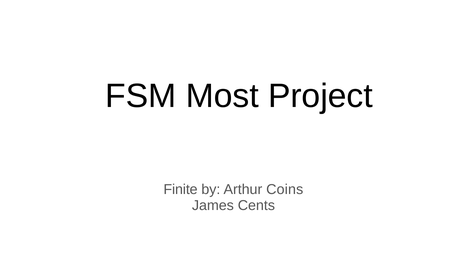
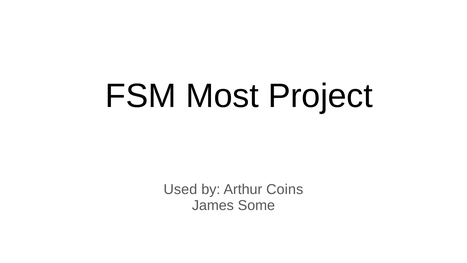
Finite: Finite -> Used (180, 189)
Cents: Cents -> Some (256, 205)
